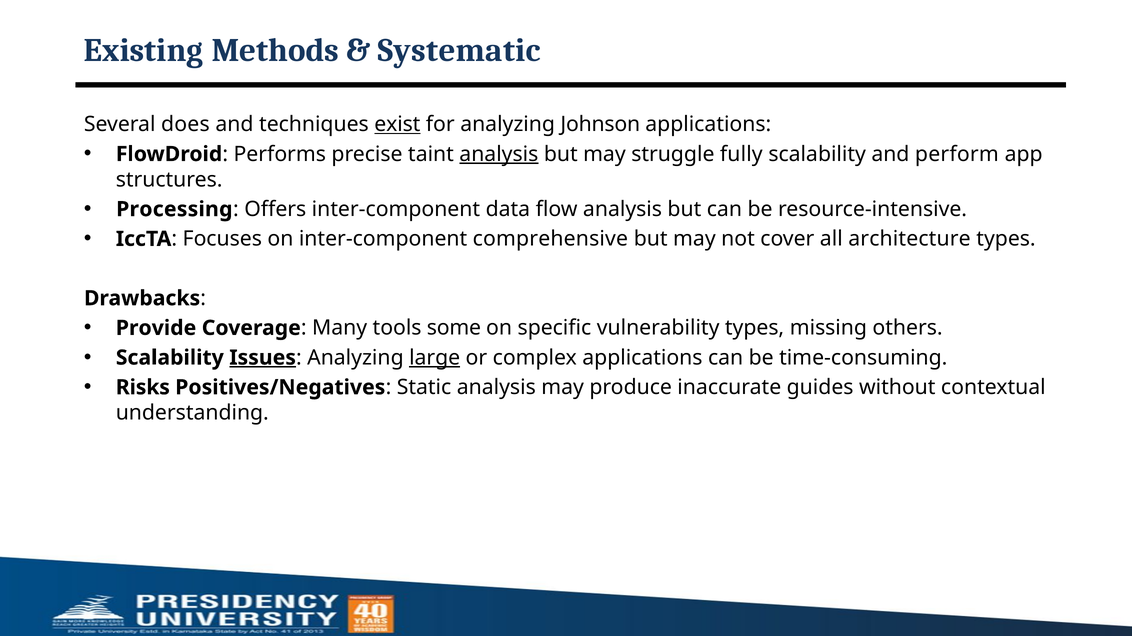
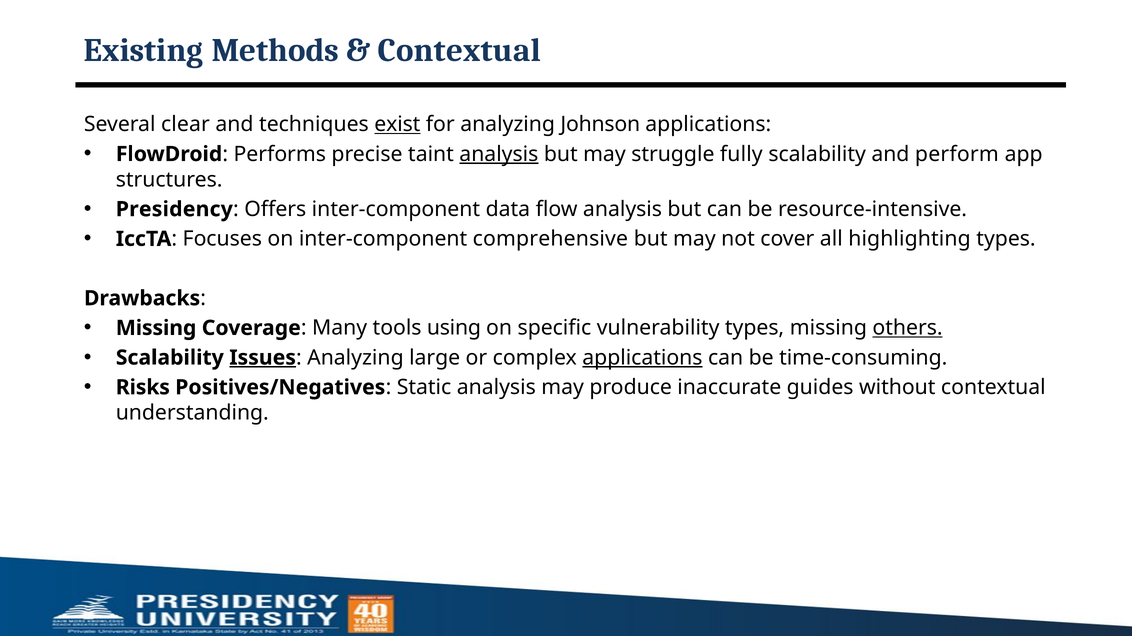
Systematic: Systematic -> Contextual (459, 50)
does: does -> clear (185, 125)
Processing: Processing -> Presidency (174, 209)
architecture: architecture -> highlighting (909, 239)
Provide: Provide -> Missing (156, 328)
some: some -> using (454, 328)
others underline: none -> present (908, 328)
large underline: present -> none (435, 358)
applications underline: none -> present (642, 358)
